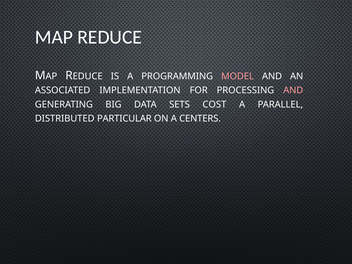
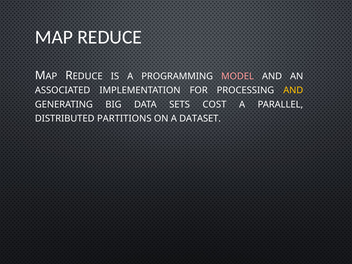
AND colour: pink -> yellow (293, 90)
PARTICULAR: PARTICULAR -> PARTITIONS (124, 118)
CENTERS: CENTERS -> DATASET (200, 118)
